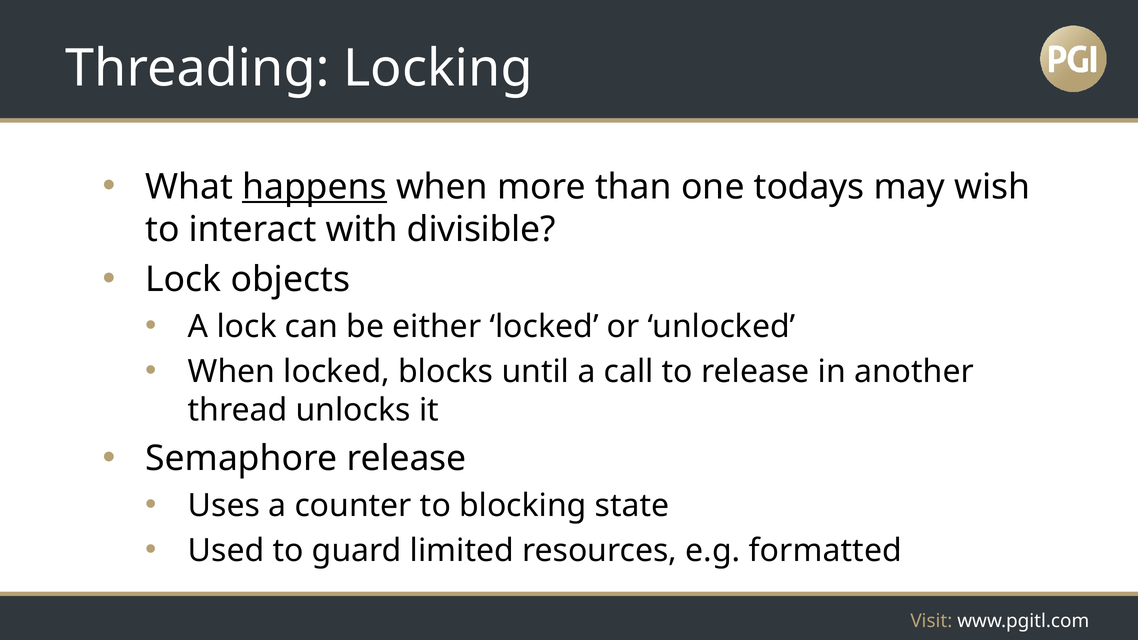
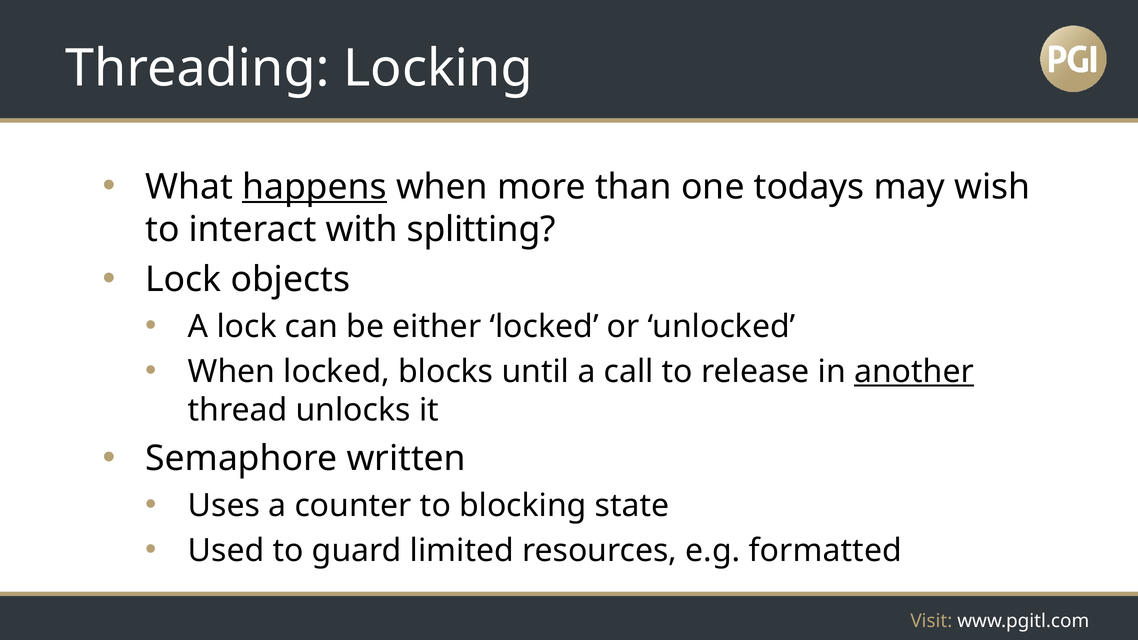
divisible: divisible -> splitting (481, 229)
another underline: none -> present (914, 372)
Semaphore release: release -> written (406, 459)
